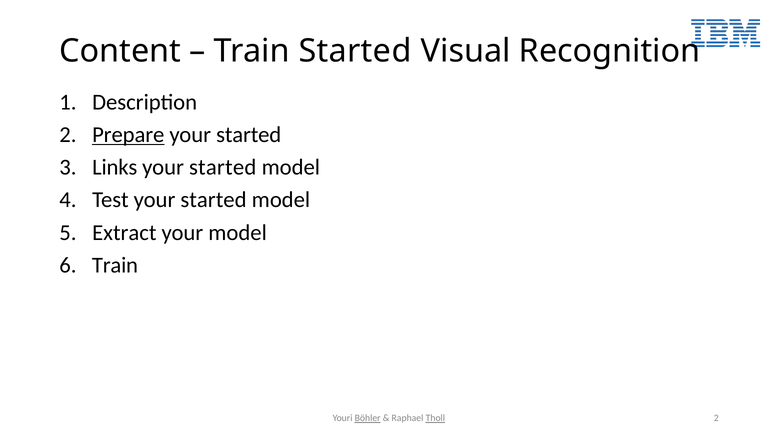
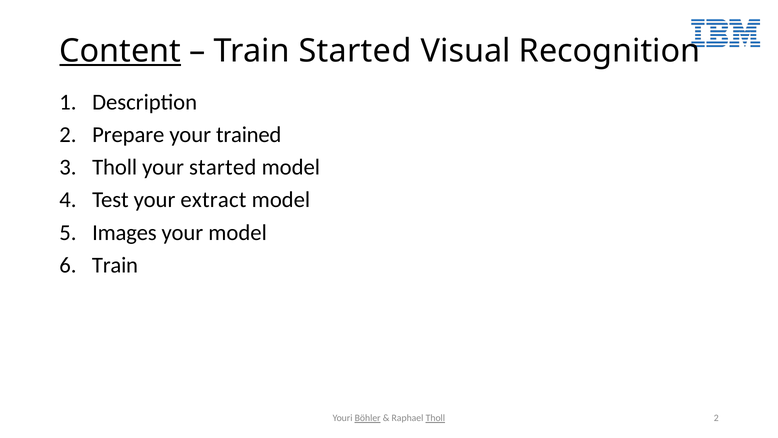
Content underline: none -> present (120, 51)
Prepare underline: present -> none (128, 135)
started: started -> trained (249, 135)
Links: Links -> Tholl (115, 167)
Test your started: started -> extract (213, 200)
Extract: Extract -> Images (124, 232)
